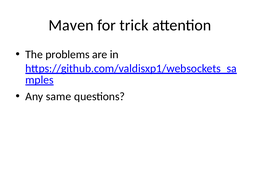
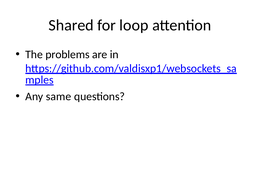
Maven: Maven -> Shared (71, 25)
trick: trick -> loop (134, 25)
